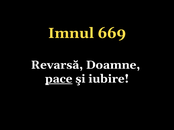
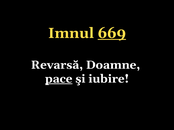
669 underline: none -> present (112, 33)
